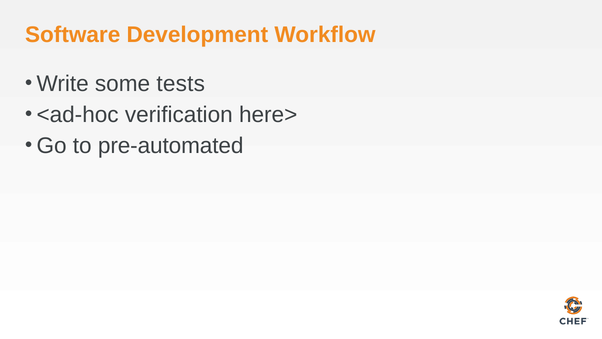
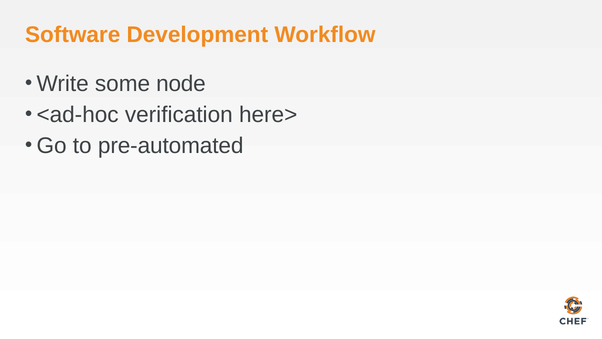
tests: tests -> node (181, 84)
